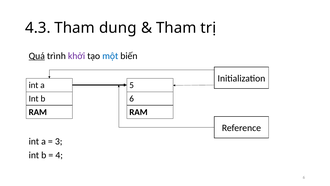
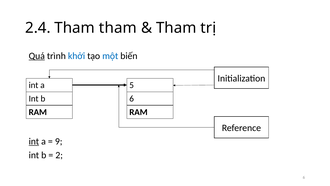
4.3: 4.3 -> 2.4 (38, 28)
Tham dung: dung -> tham (118, 28)
khởi colour: purple -> blue (77, 56)
int underline: none -> present (34, 141)
3: 3 -> 9 (59, 141)
4: 4 -> 2 (59, 155)
